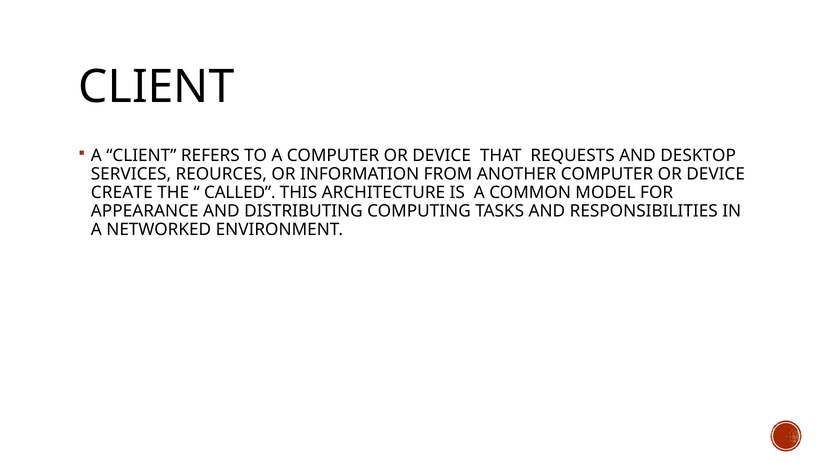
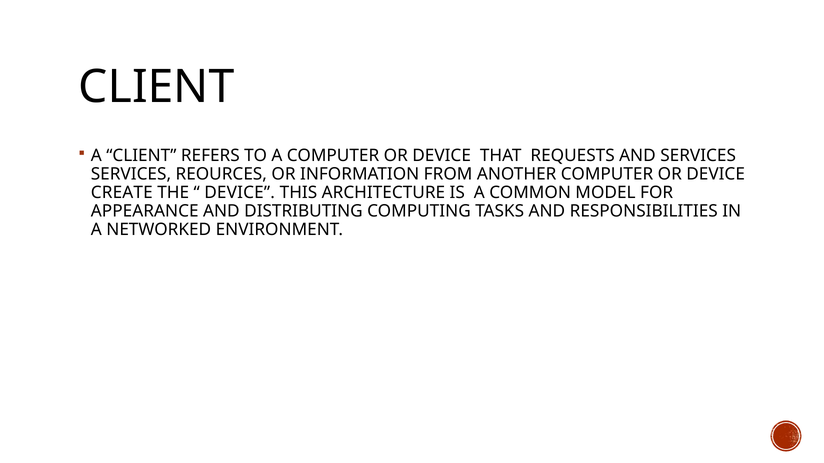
AND DESKTOP: DESKTOP -> SERVICES (698, 156)
CALLED: CALLED -> DEVICE (240, 193)
